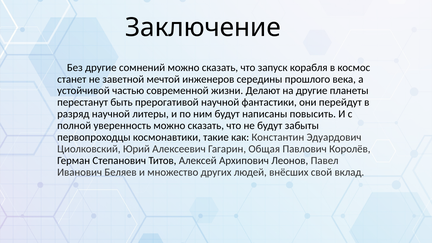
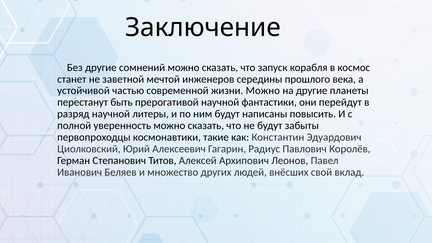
жизни Делают: Делают -> Можно (263, 91)
Общая: Общая -> Радиус (264, 149)
